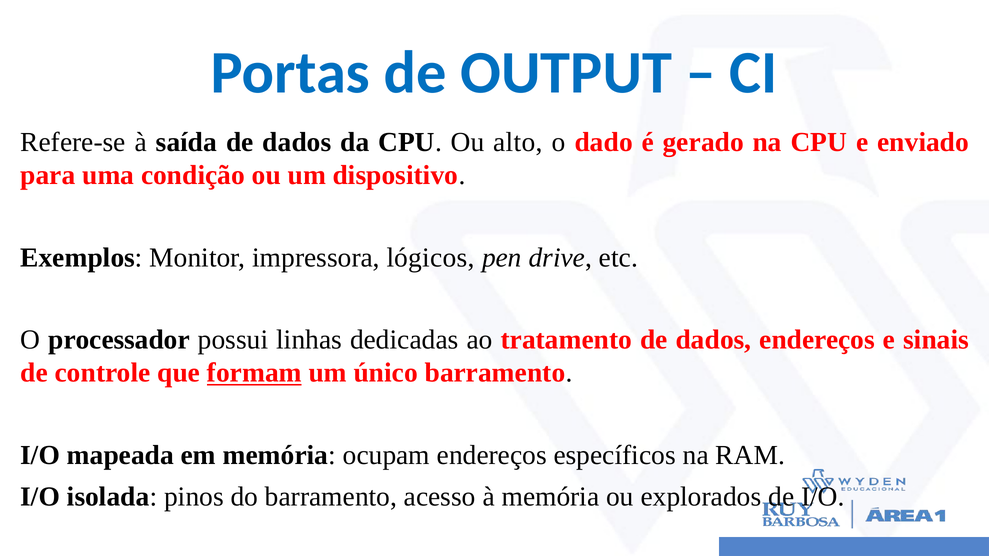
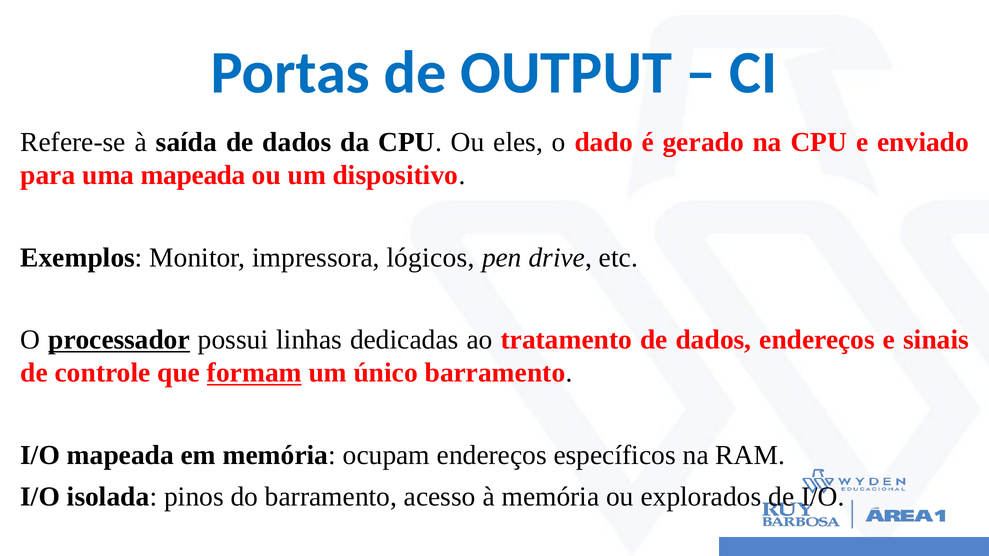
alto: alto -> eles (518, 142)
uma condição: condição -> mapeada (193, 175)
processador underline: none -> present (119, 340)
